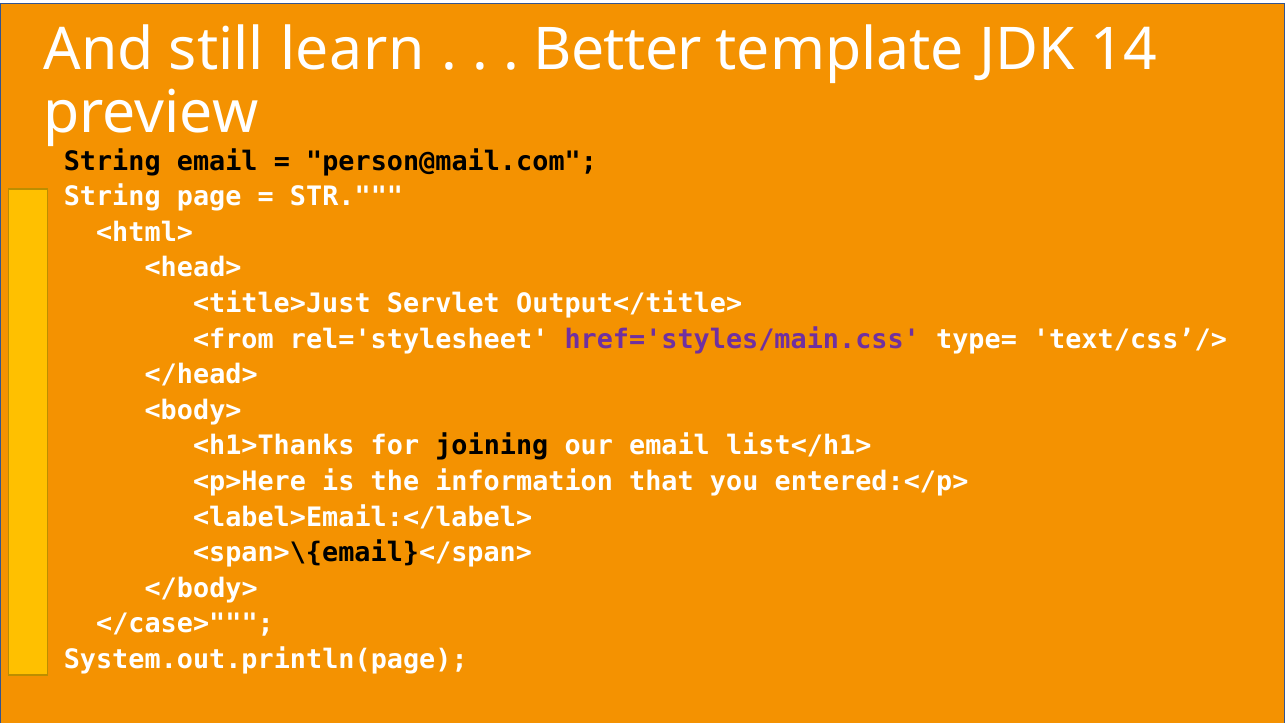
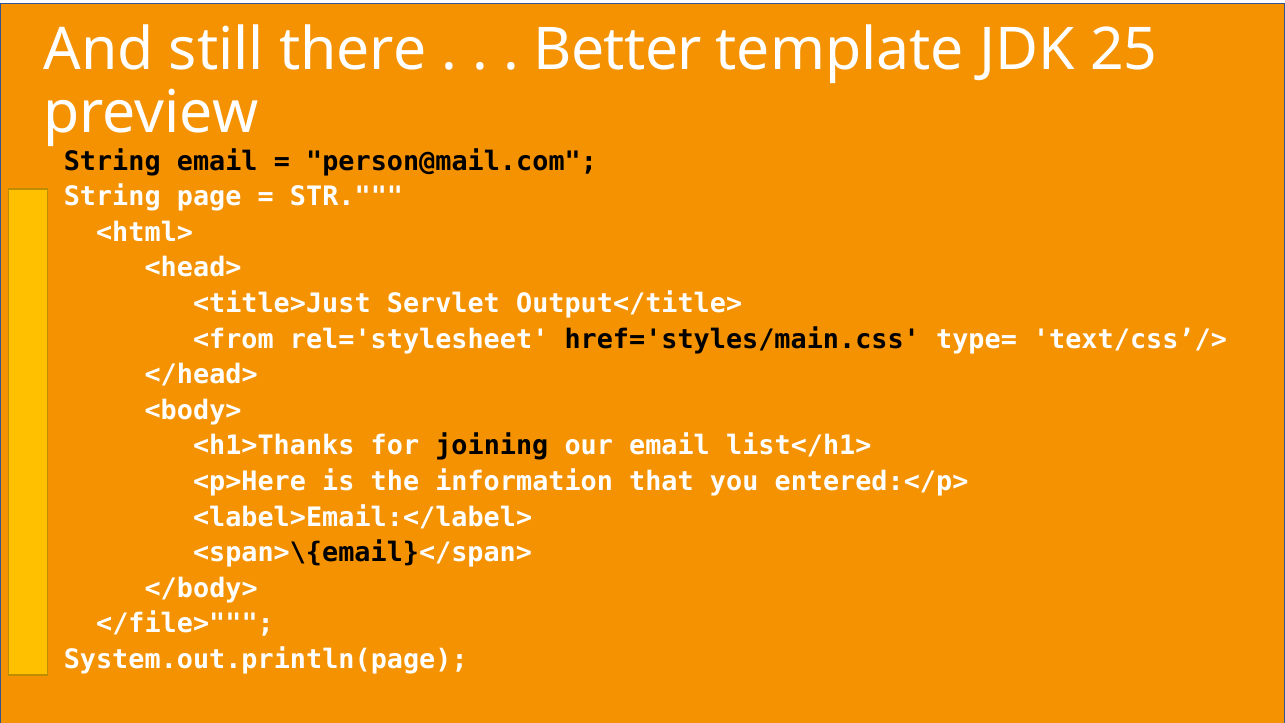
learn: learn -> there (353, 50)
14: 14 -> 25 (1124, 50)
href='styles/main.css colour: purple -> black (742, 339)
</case>: </case> -> </file> (185, 624)
